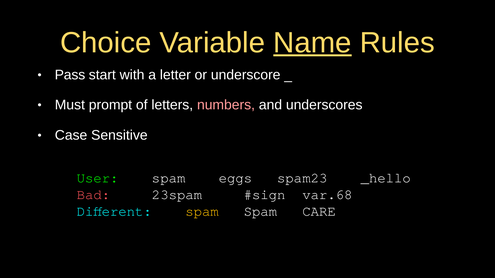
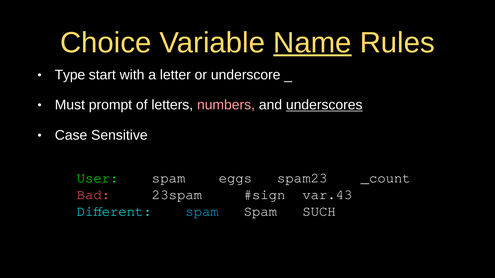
Pass: Pass -> Type (70, 75)
underscores underline: none -> present (324, 105)
_hello: _hello -> _count (386, 178)
var.68: var.68 -> var.43 (327, 195)
spam colour: yellow -> light blue (202, 212)
CARE: CARE -> SUCH (319, 212)
